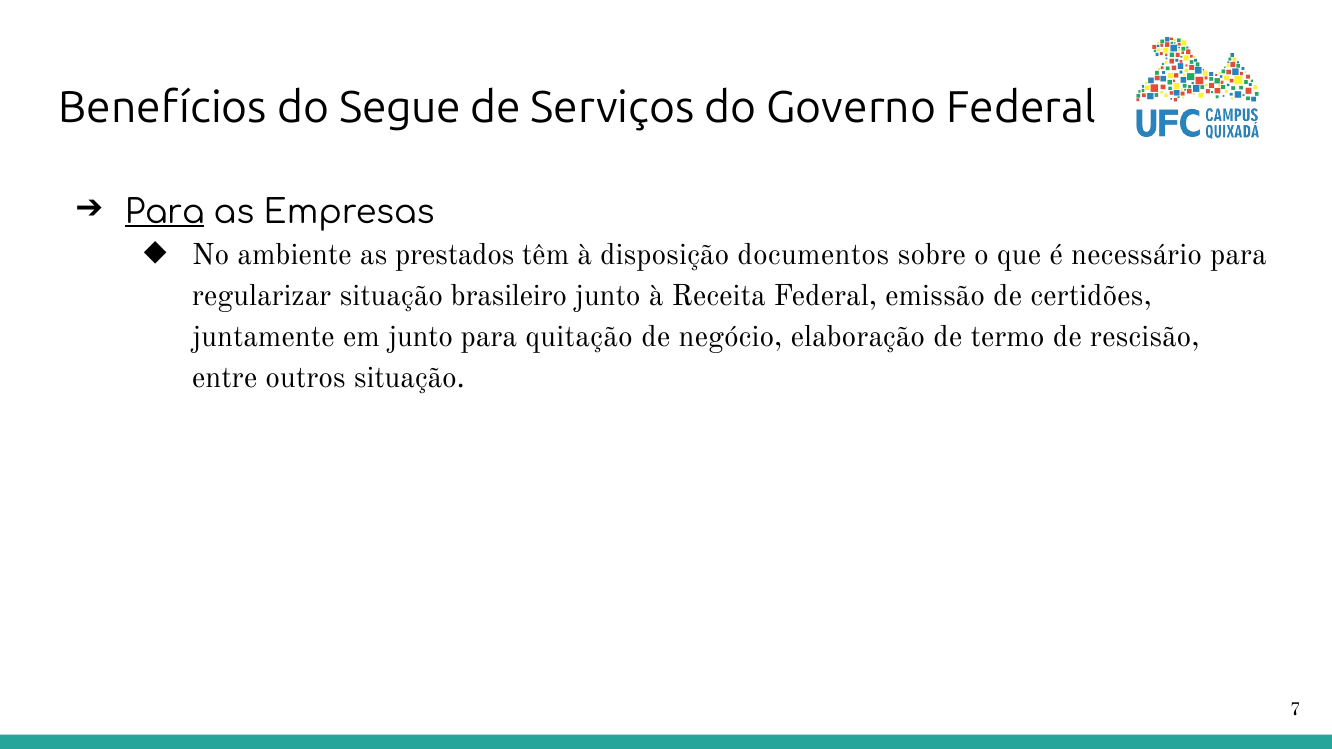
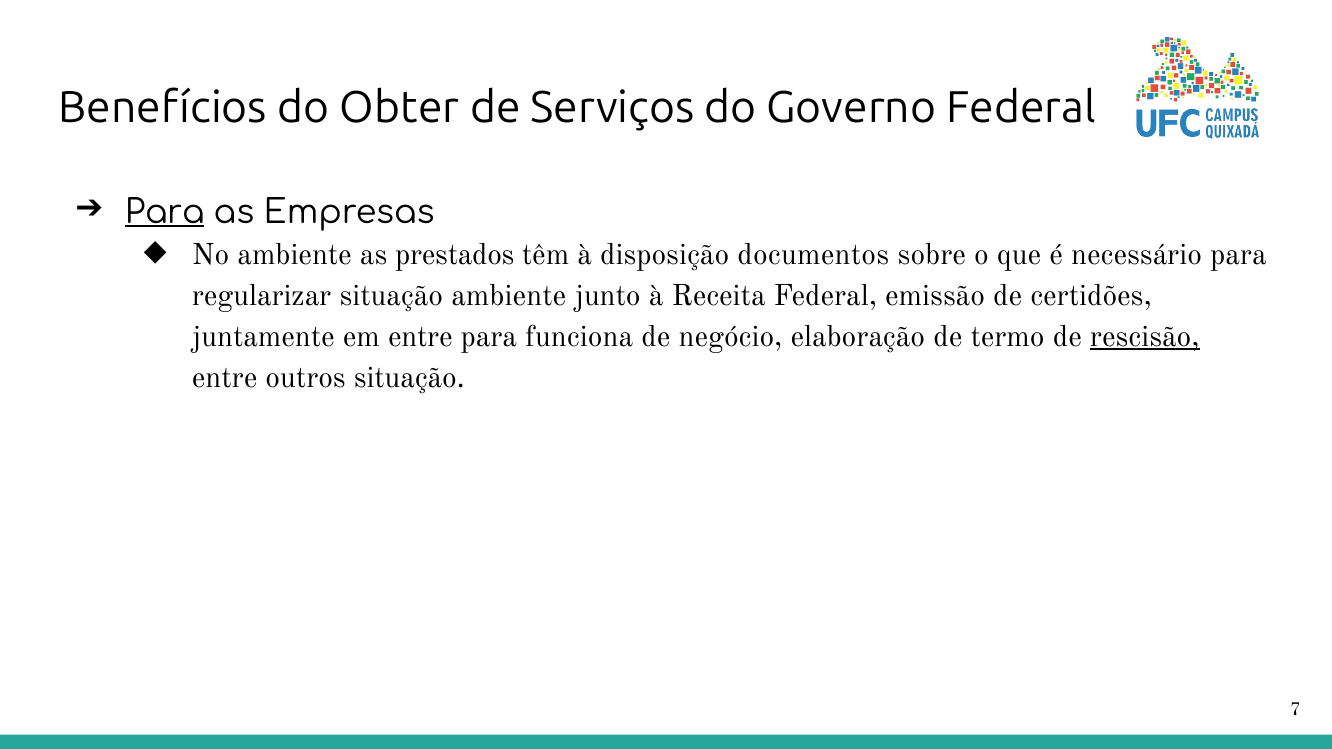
Segue: Segue -> Obter (400, 108)
situação brasileiro: brasileiro -> ambiente (509, 296)
em junto: junto -> entre (420, 337)
quitação: quitação -> funciona (579, 337)
rescisão underline: none -> present (1145, 337)
